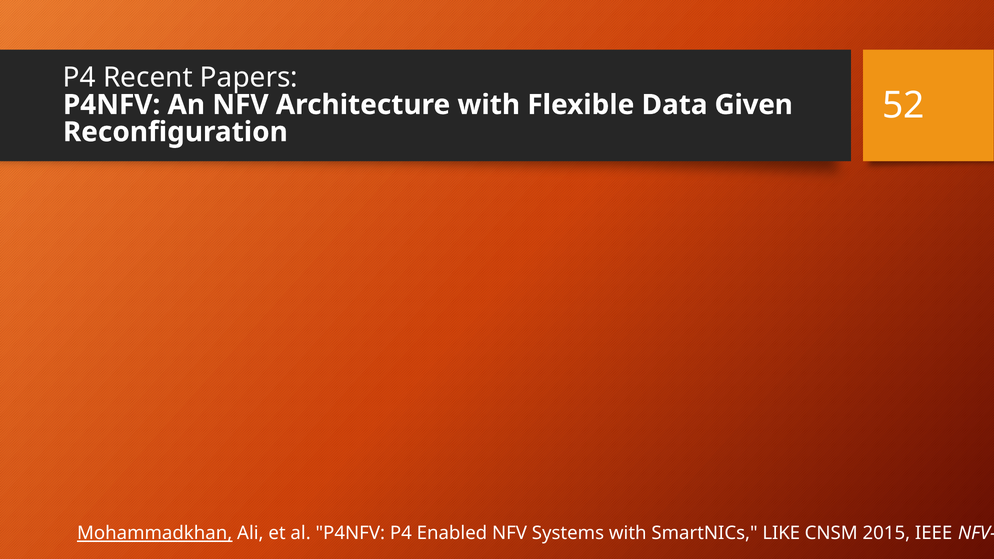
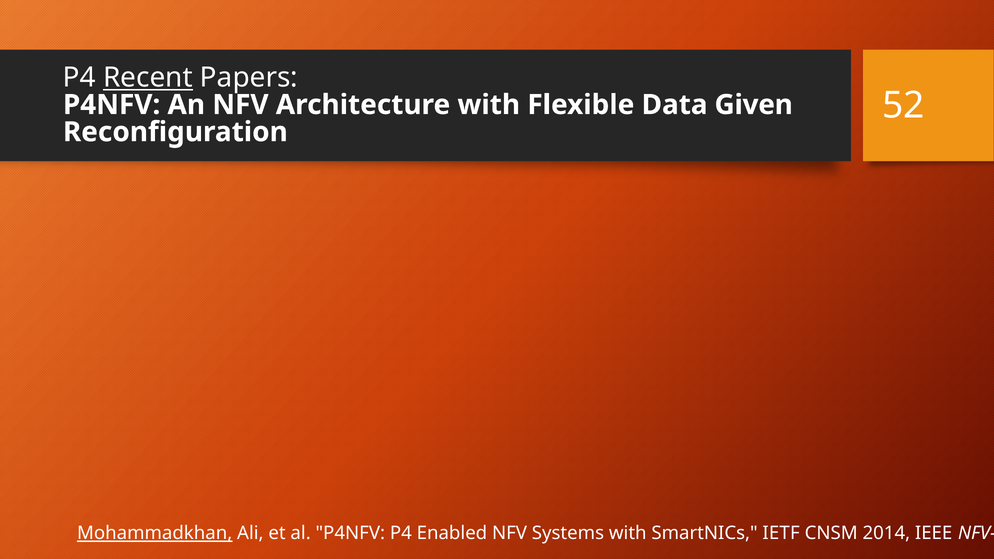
Recent underline: none -> present (148, 78)
LIKE: LIKE -> IETF (781, 533)
2015: 2015 -> 2014 (886, 533)
